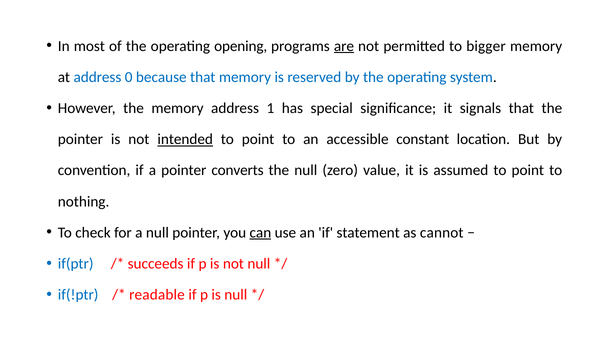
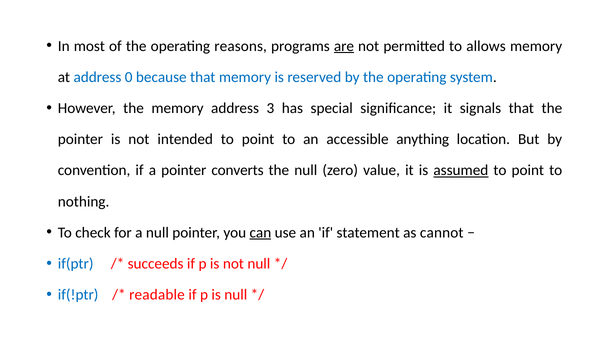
opening: opening -> reasons (241, 46)
bigger: bigger -> allows (486, 46)
1: 1 -> 3 (270, 108)
intended underline: present -> none (185, 139)
constant: constant -> anything (423, 139)
assumed underline: none -> present (461, 170)
